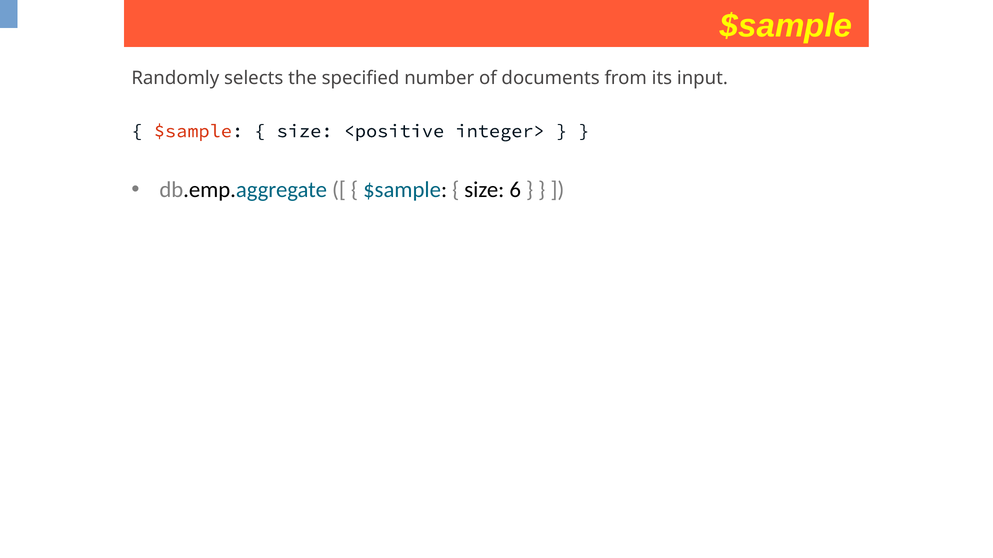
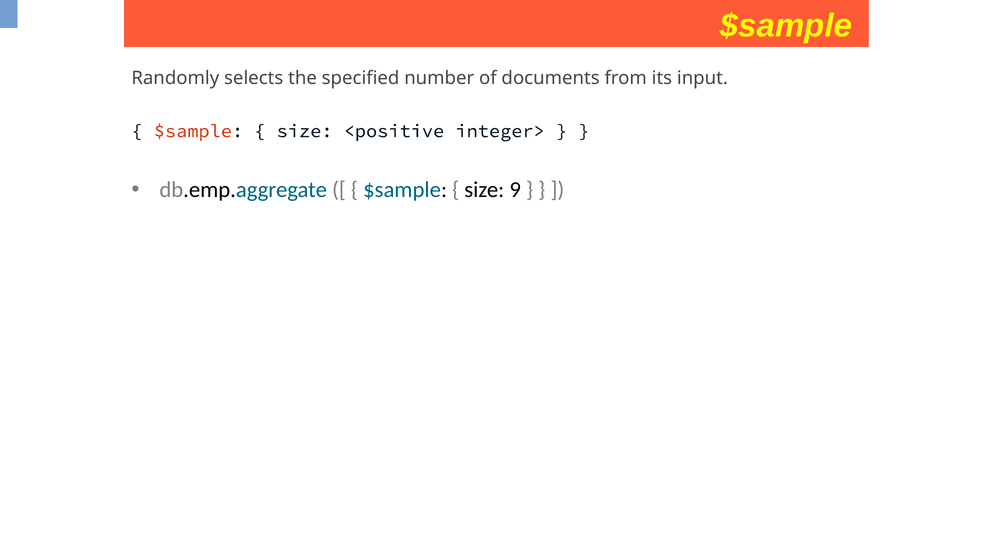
6: 6 -> 9 (515, 190)
